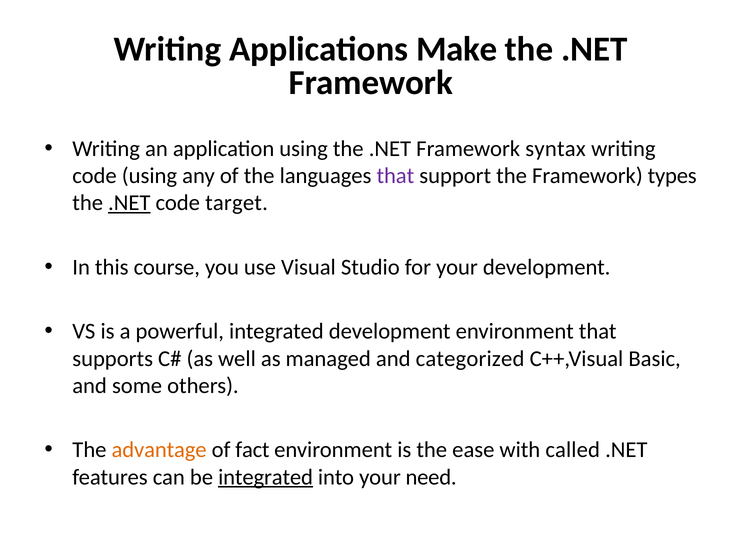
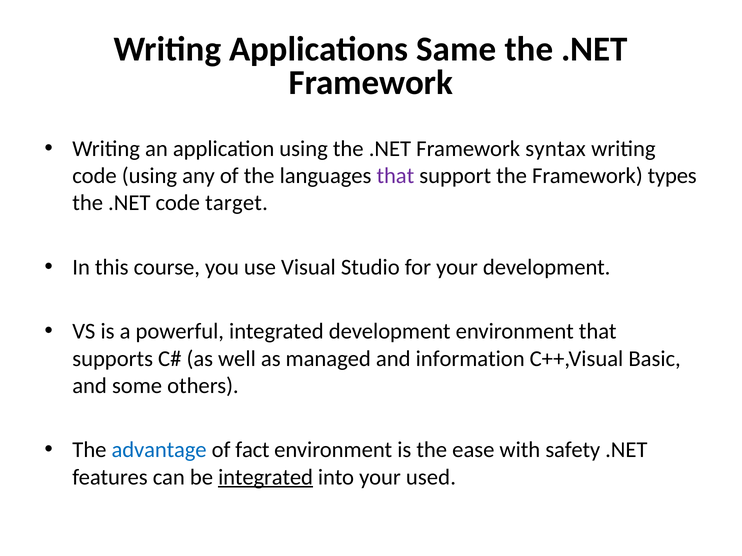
Make: Make -> Same (456, 49)
.NET underline: present -> none (129, 203)
categorized: categorized -> information (470, 359)
advantage colour: orange -> blue (159, 450)
called: called -> safety (573, 450)
need: need -> used (431, 478)
